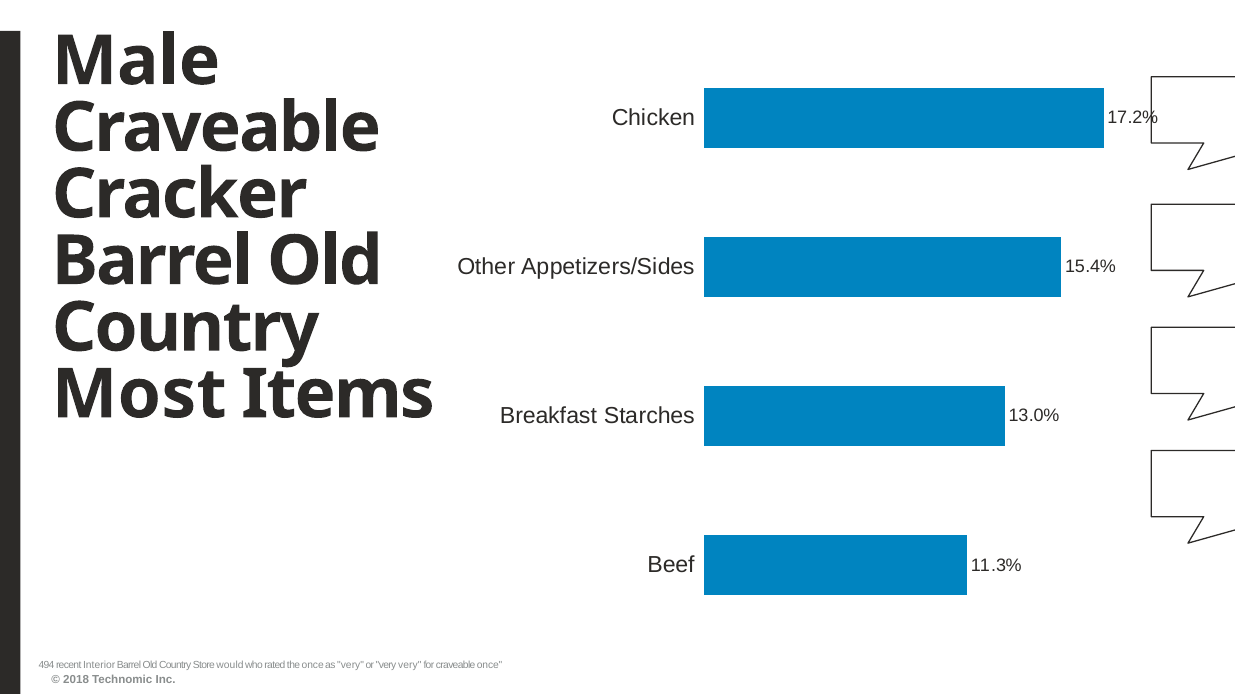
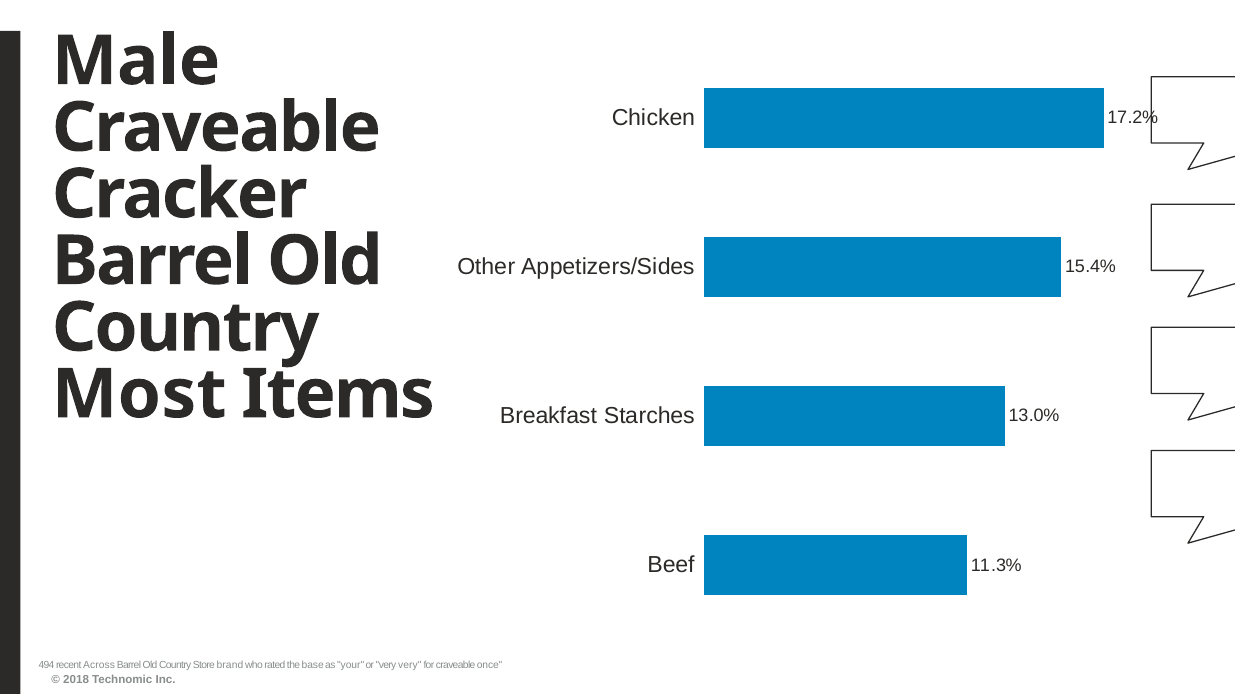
Interior: Interior -> Across (99, 666)
would: would -> brand (230, 666)
the once: once -> base (313, 666)
as very: very -> your (351, 666)
